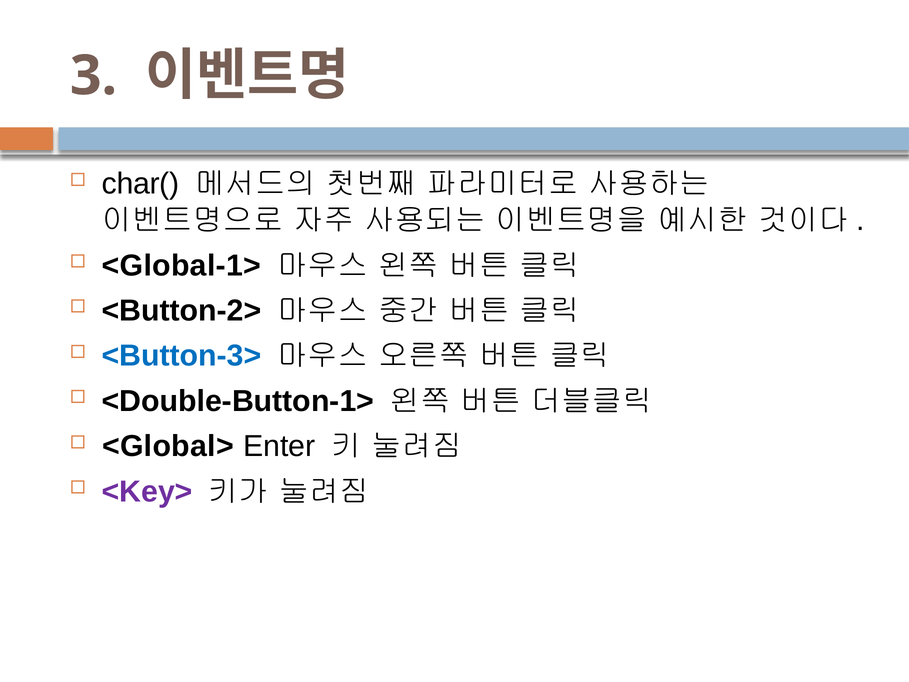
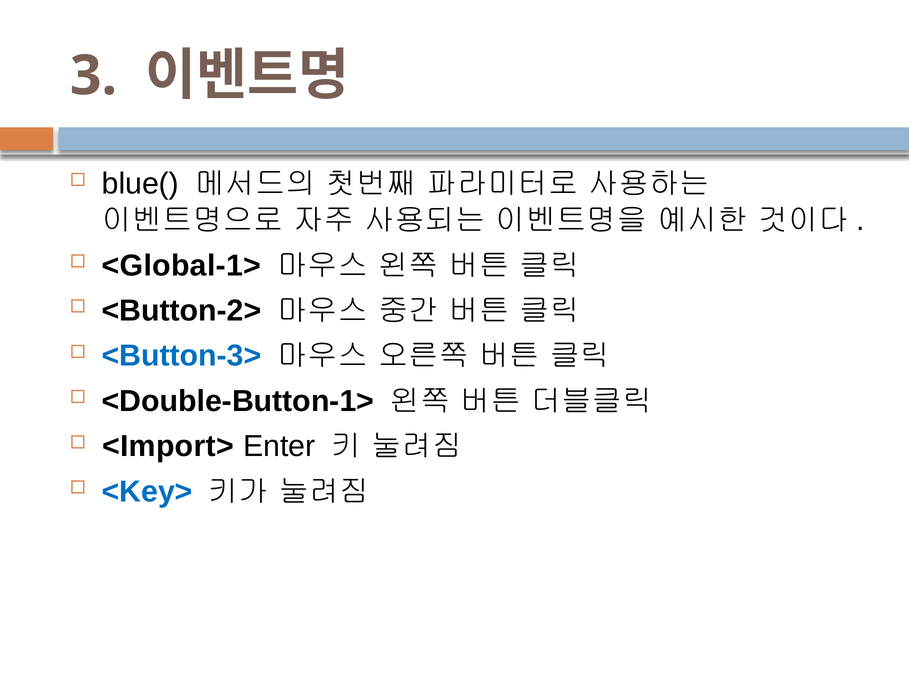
char(: char( -> blue( (140, 184)
<Global>: <Global> -> <Import> (168, 446)
<Key> colour: purple -> blue (147, 491)
